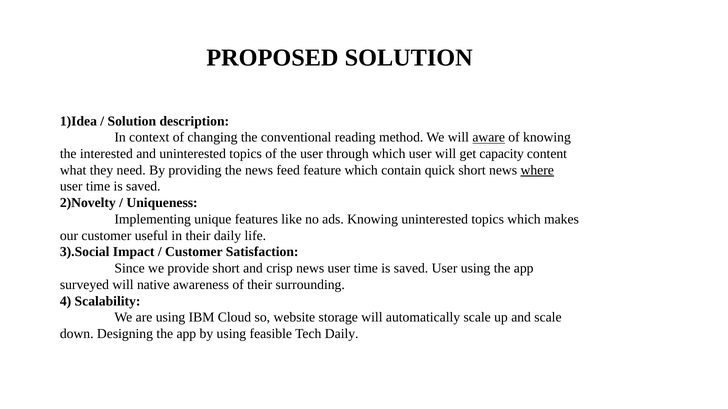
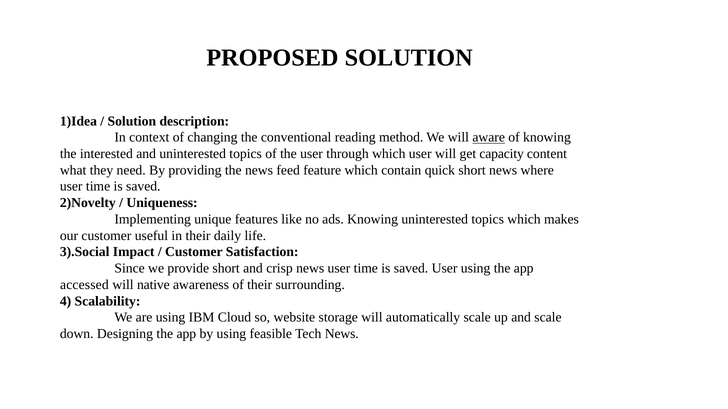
where underline: present -> none (537, 170)
surveyed: surveyed -> accessed (84, 285)
Tech Daily: Daily -> News (342, 334)
